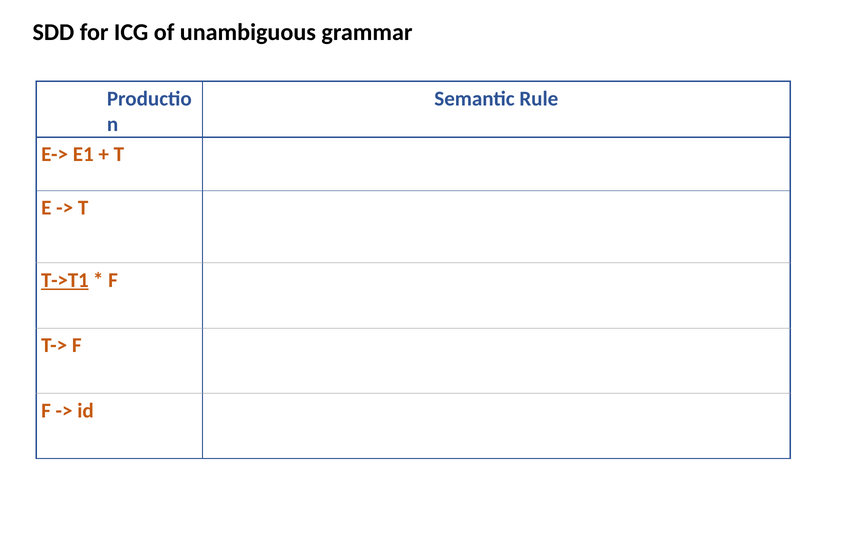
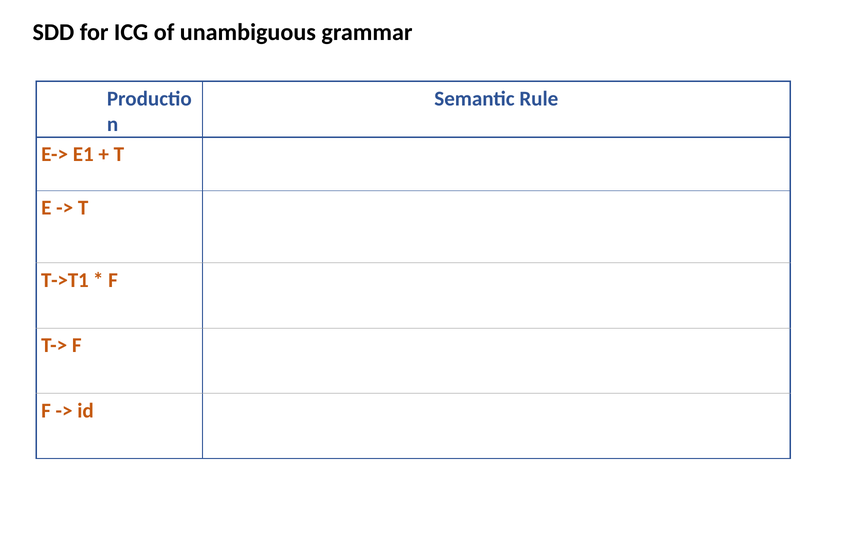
T->T1 underline: present -> none (65, 280)
